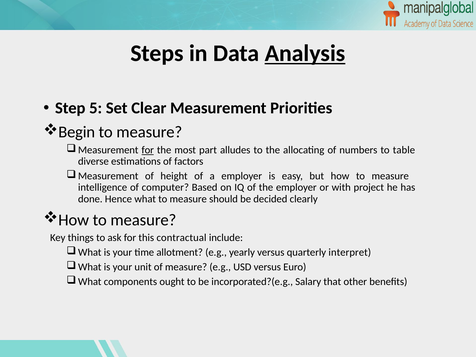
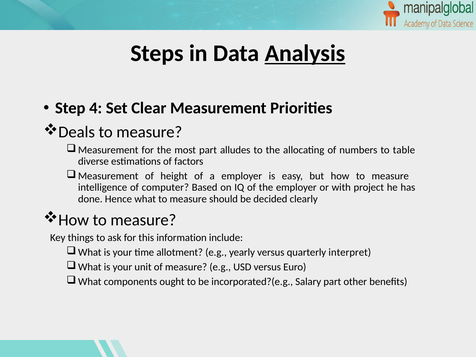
5: 5 -> 4 (96, 108)
Begin: Begin -> Deals (77, 132)
for underline: present -> none (148, 150)
contractual: contractual -> information (182, 238)
Salary that: that -> part (332, 282)
